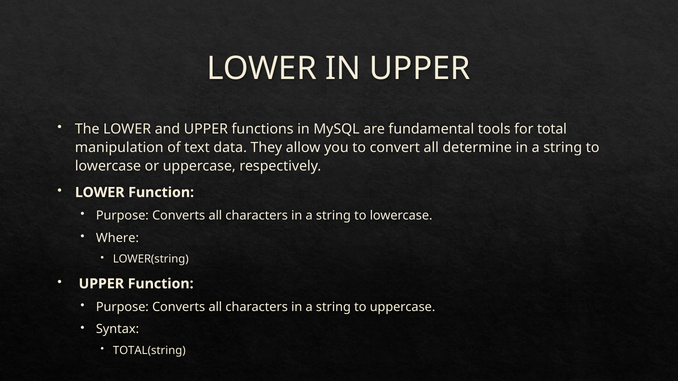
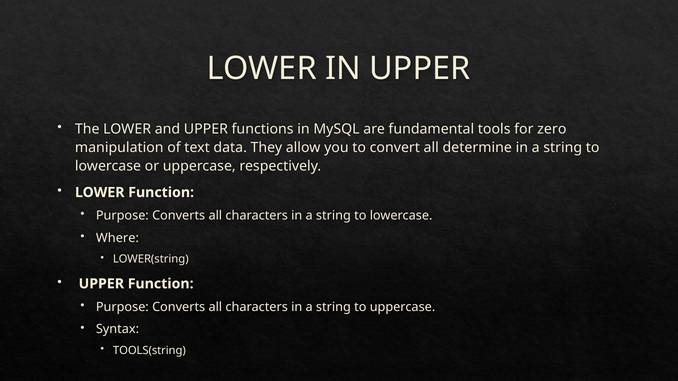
total: total -> zero (552, 129)
TOTAL(string: TOTAL(string -> TOOLS(string (149, 351)
